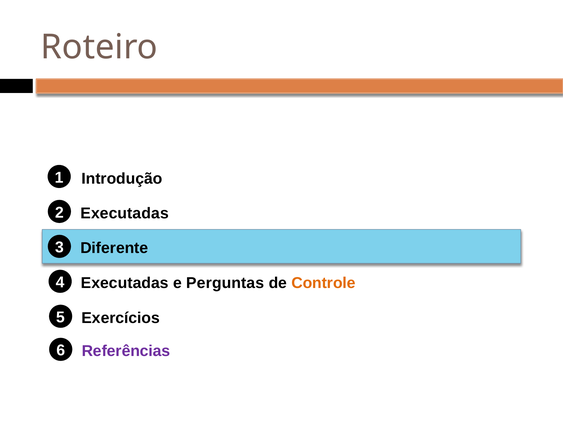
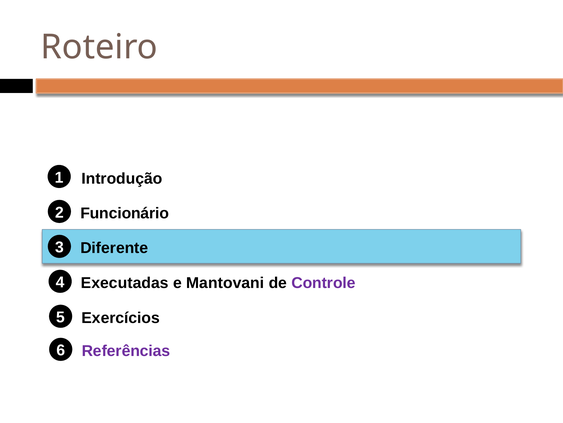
2 Executadas: Executadas -> Funcionário (125, 213)
Perguntas: Perguntas -> Mantovani (225, 283)
Controle colour: orange -> purple (324, 283)
